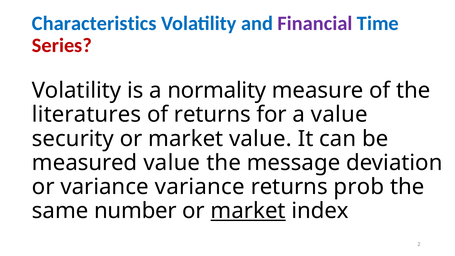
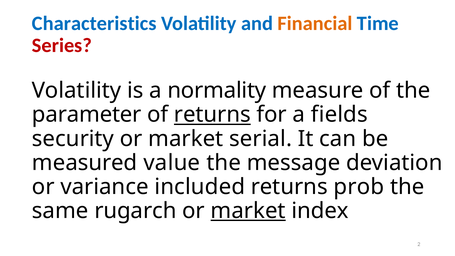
Financial colour: purple -> orange (315, 23)
literatures: literatures -> parameter (87, 115)
returns underline: none -> present (212, 115)
a value: value -> fields (339, 115)
market value: value -> serial (261, 139)
variance variance: variance -> included (200, 187)
number: number -> rugarch (135, 211)
